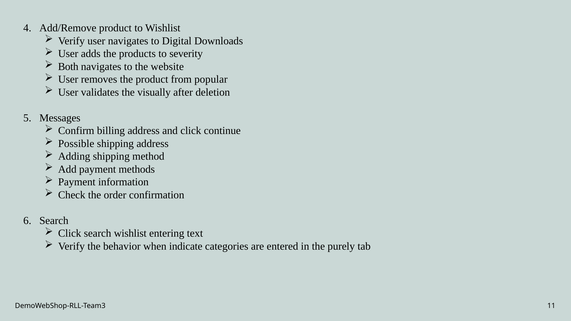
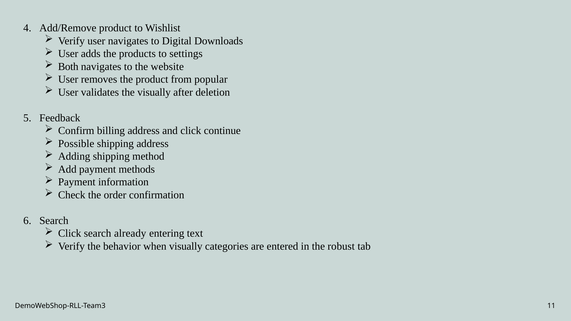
severity: severity -> settings (186, 54)
Messages: Messages -> Feedback (60, 118)
search wishlist: wishlist -> already (130, 234)
when indicate: indicate -> visually (186, 246)
purely: purely -> robust (341, 246)
